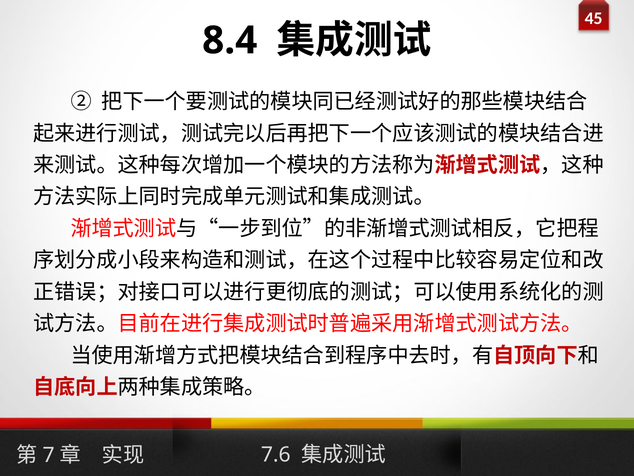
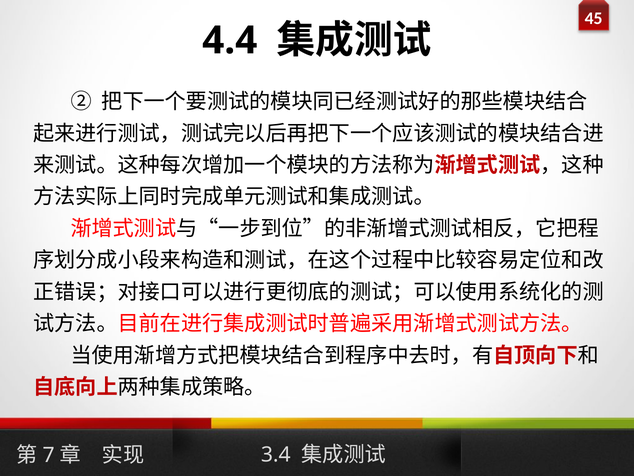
8.4: 8.4 -> 4.4 (230, 40)
7.6: 7.6 -> 3.4 (276, 454)
